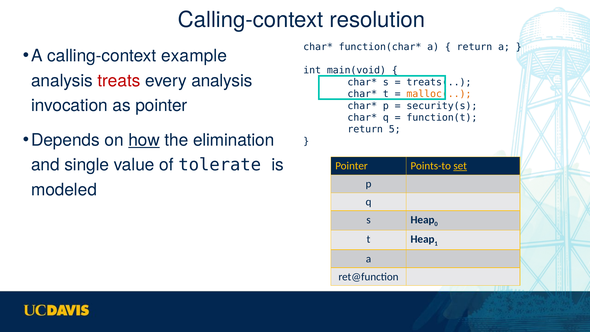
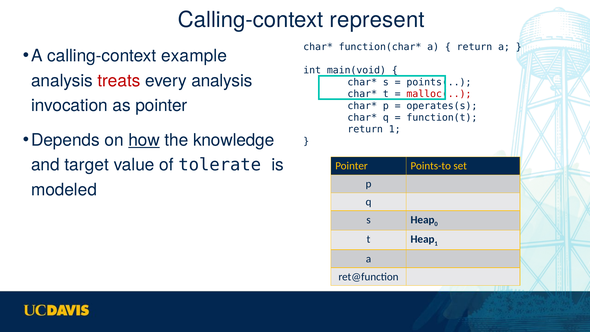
resolution: resolution -> represent (377, 20)
treats(: treats( -> points( (439, 82)
malloc( colour: orange -> red (439, 94)
security(s: security(s -> operates(s (442, 106)
return 5: 5 -> 1 (395, 129)
elimination: elimination -> knowledge (234, 140)
single: single -> target (87, 165)
set underline: present -> none (460, 166)
